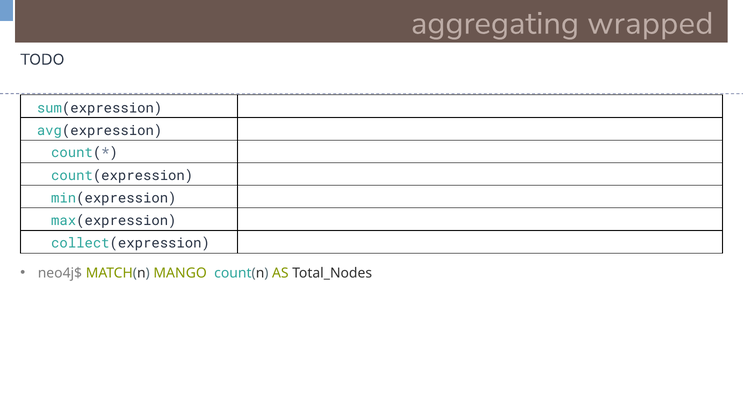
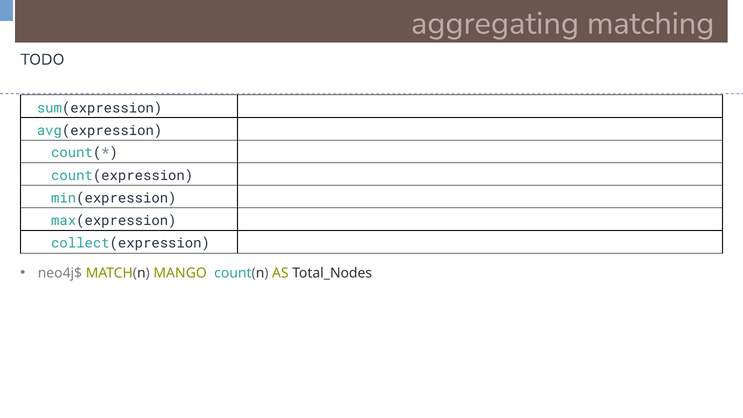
wrapped: wrapped -> matching (651, 23)
